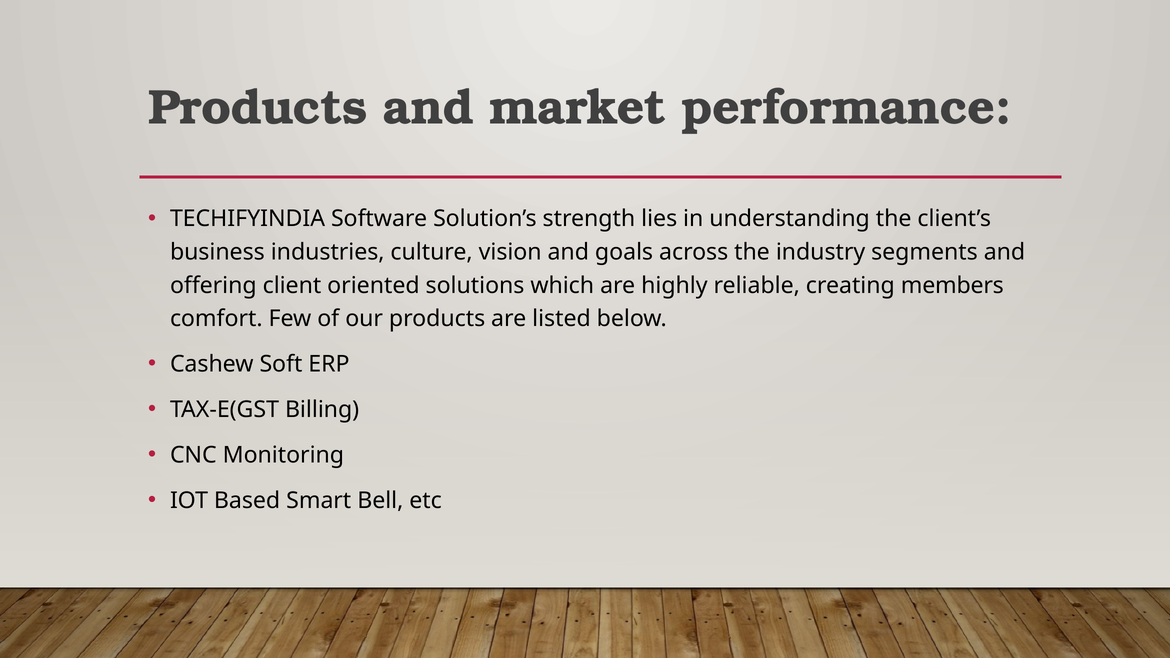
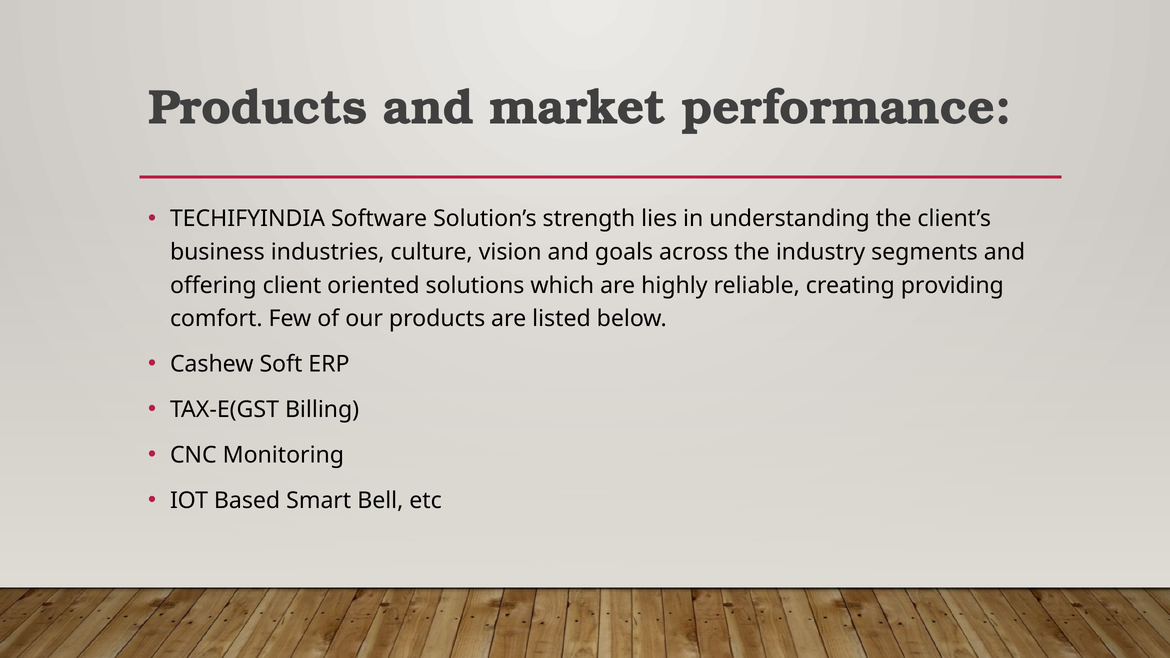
members: members -> providing (952, 285)
